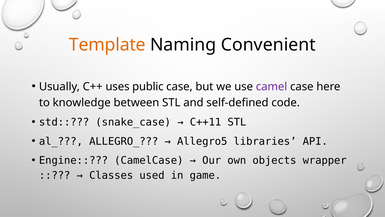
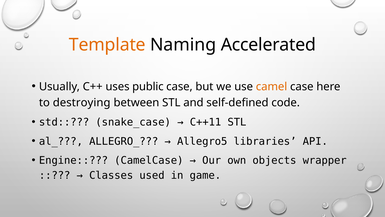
Convenient: Convenient -> Accelerated (268, 45)
camel colour: purple -> orange (272, 86)
knowledge: knowledge -> destroying (82, 103)
